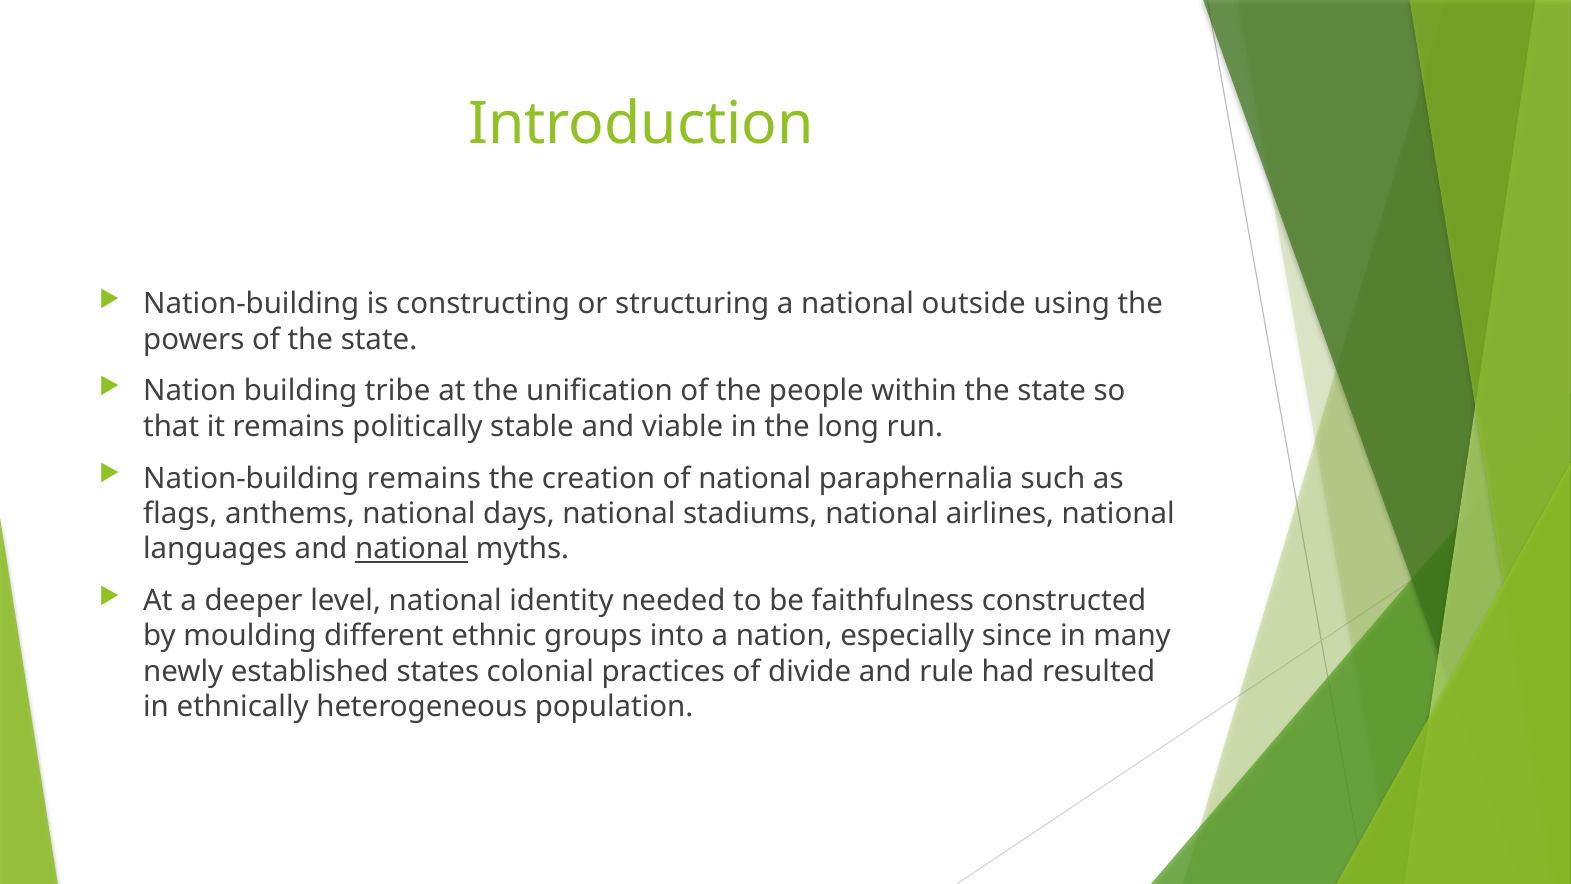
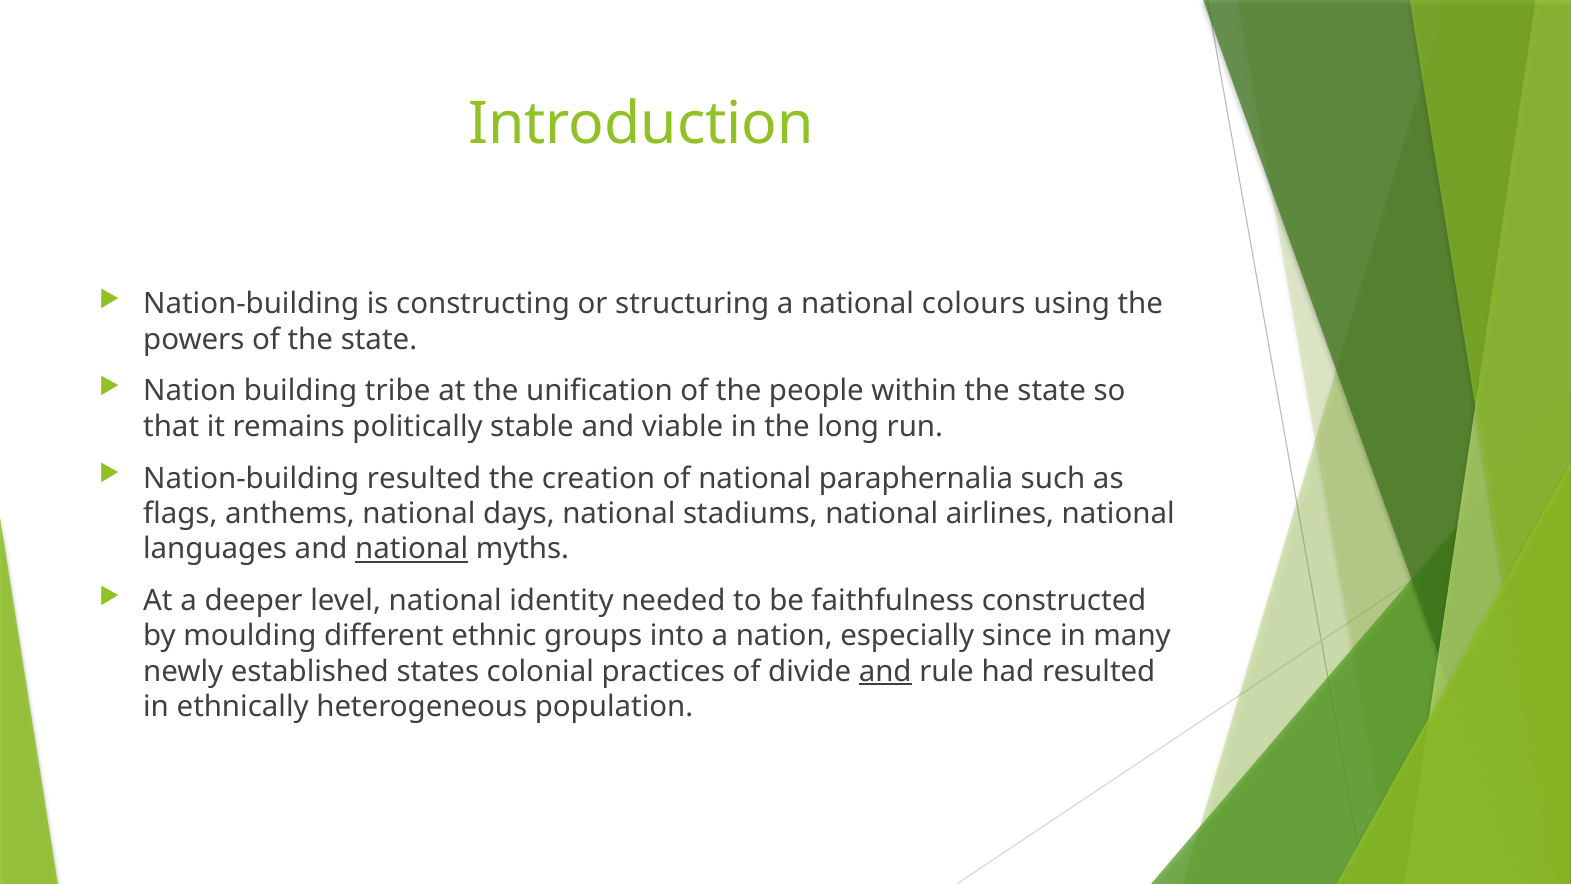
outside: outside -> colours (974, 304)
Nation-building remains: remains -> resulted (424, 478)
and underline: none -> present (885, 671)
